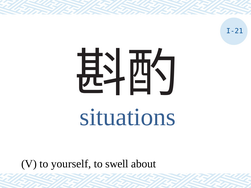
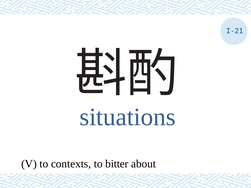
yourself: yourself -> contexts (71, 164)
swell: swell -> bitter (117, 164)
